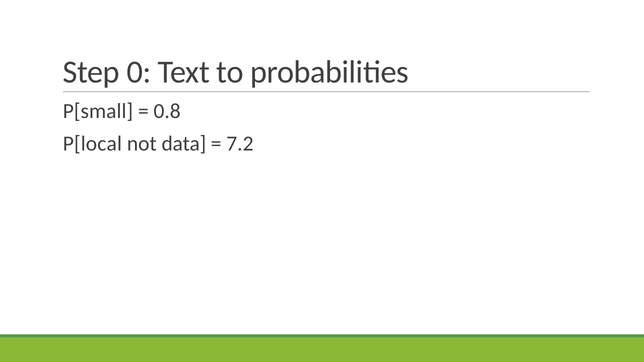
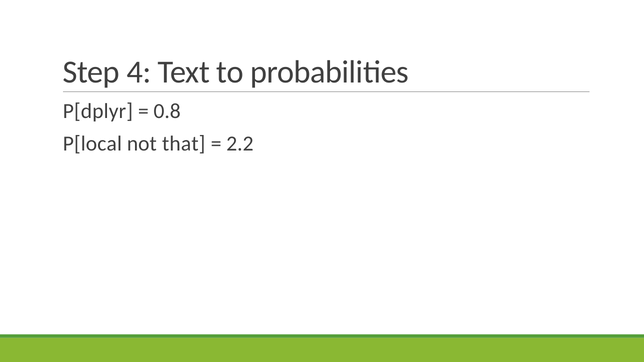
0: 0 -> 4 (139, 72)
P[small: P[small -> P[dplyr (98, 111)
data: data -> that (184, 144)
7.2: 7.2 -> 2.2 (240, 144)
